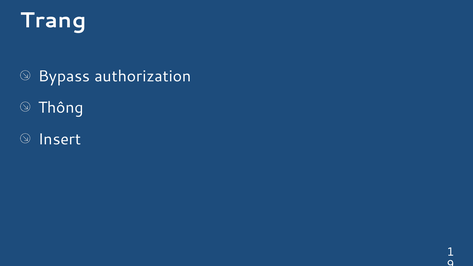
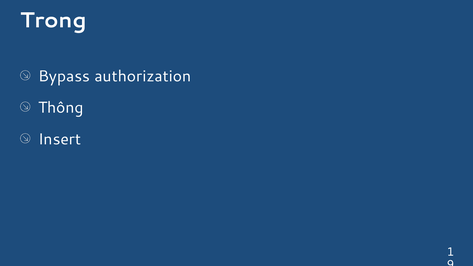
Trang: Trang -> Trong (53, 20)
